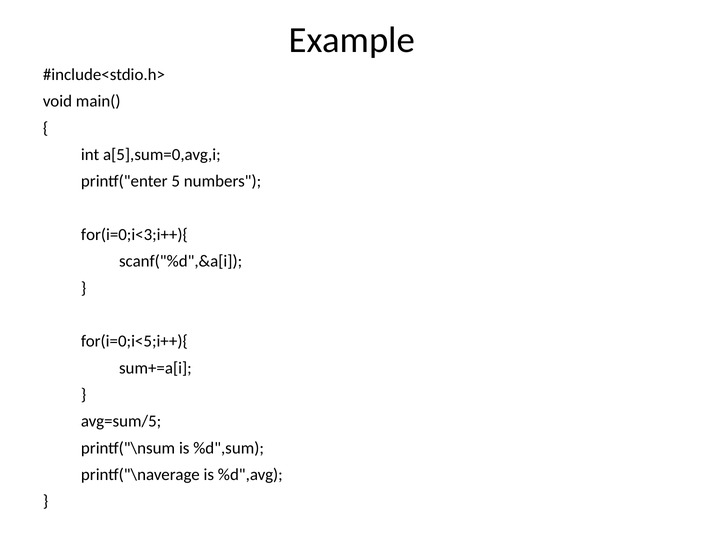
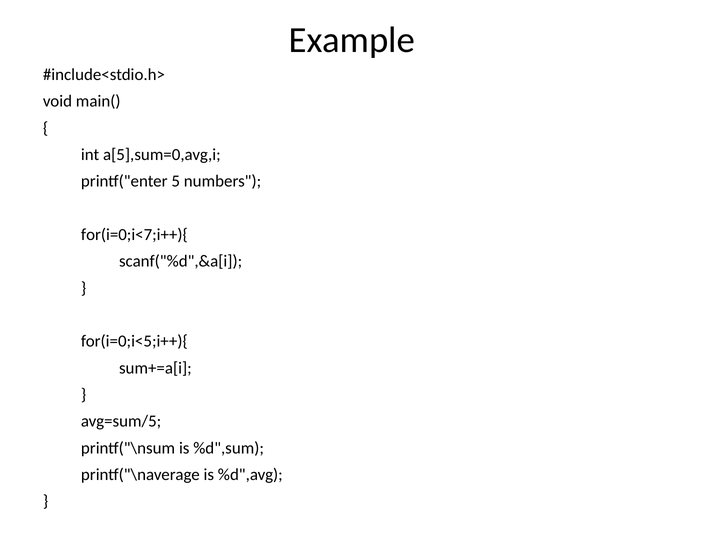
for(i=0;i<3;i++){: for(i=0;i<3;i++){ -> for(i=0;i<7;i++){ (134, 235)
